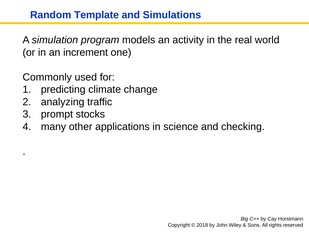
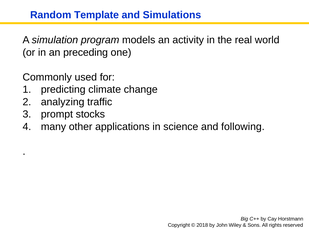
increment: increment -> preceding (86, 52)
checking: checking -> following (243, 127)
